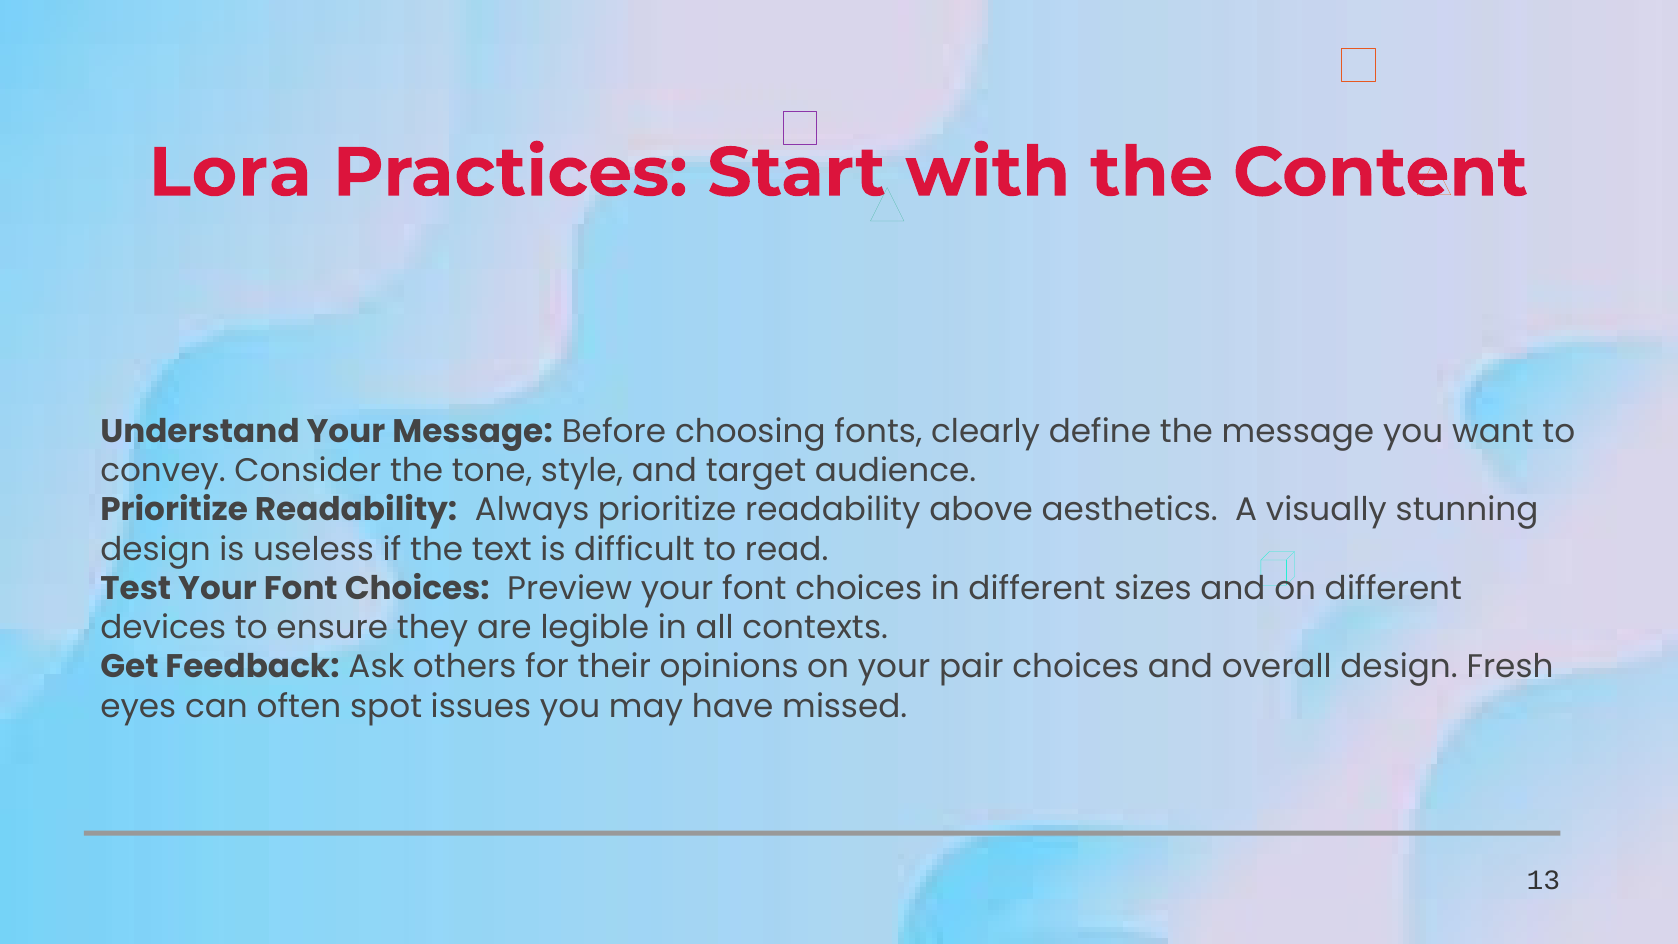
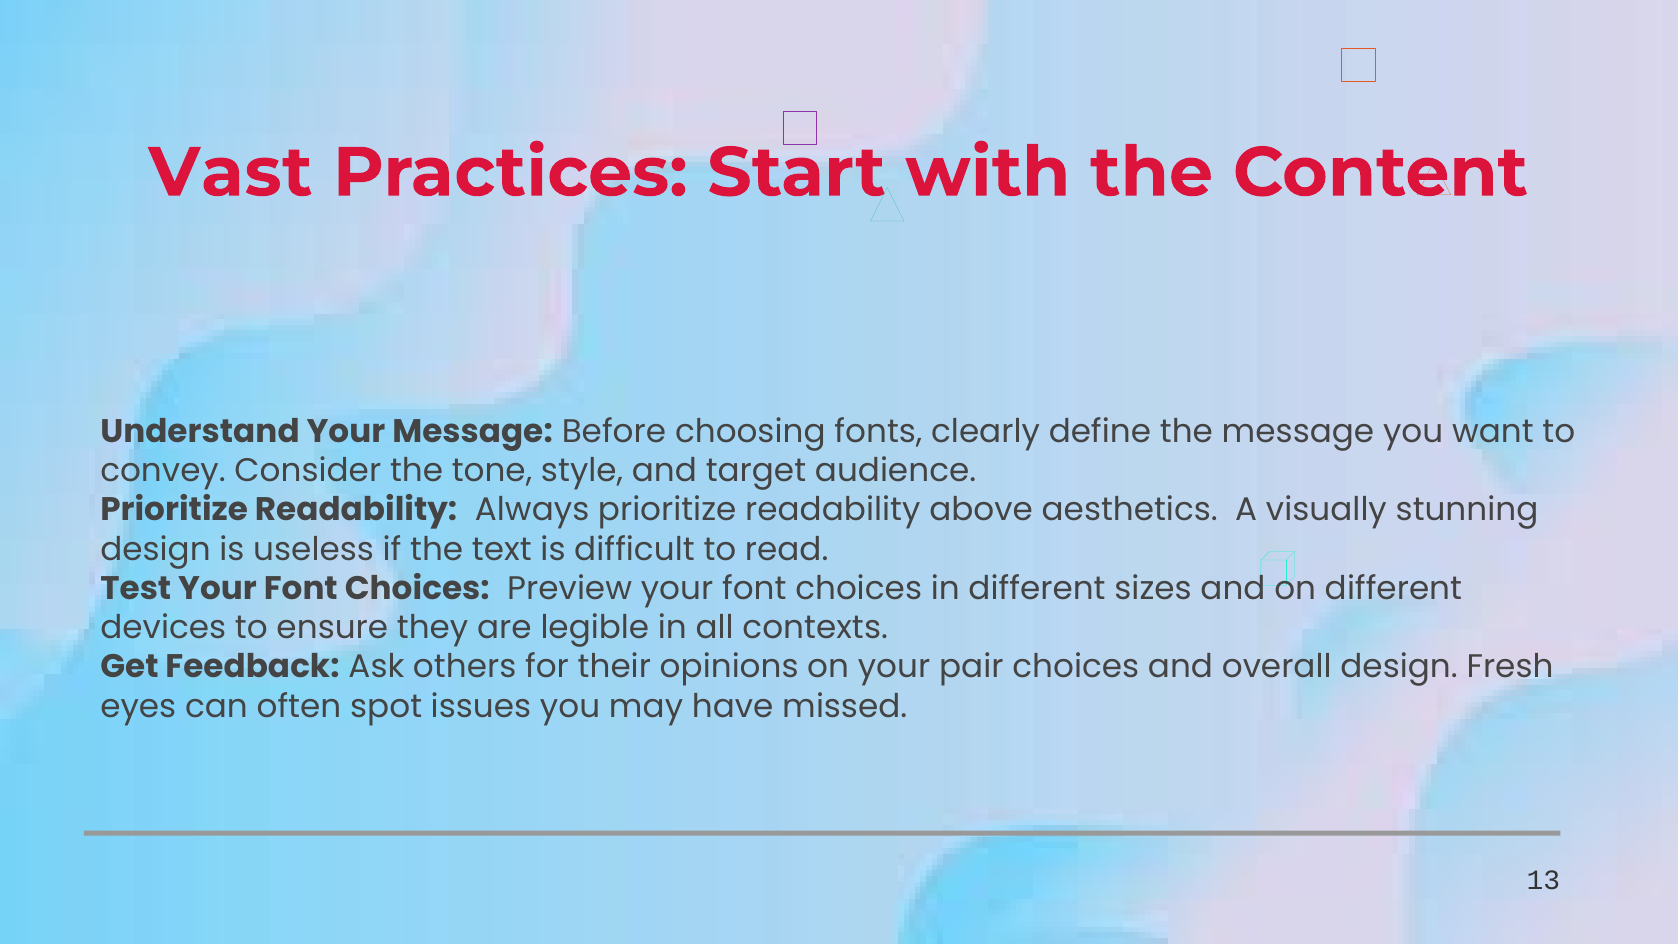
Lora: Lora -> Vast (230, 173)
